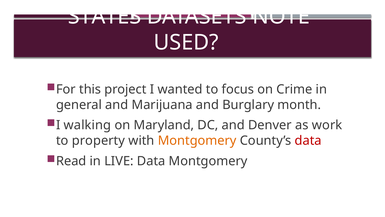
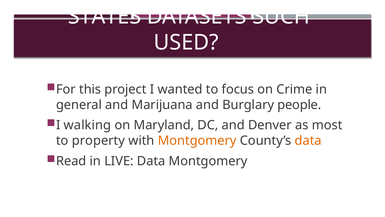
NOTE: NOTE -> SUCH (281, 16)
month: month -> people (299, 105)
work: work -> most (327, 125)
data colour: red -> orange (308, 140)
